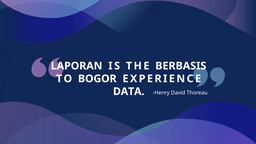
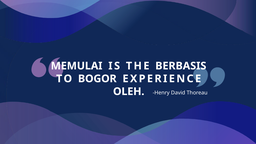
LAPORAN: LAPORAN -> MEMULAI (77, 66)
DATA: DATA -> OLEH (129, 91)
